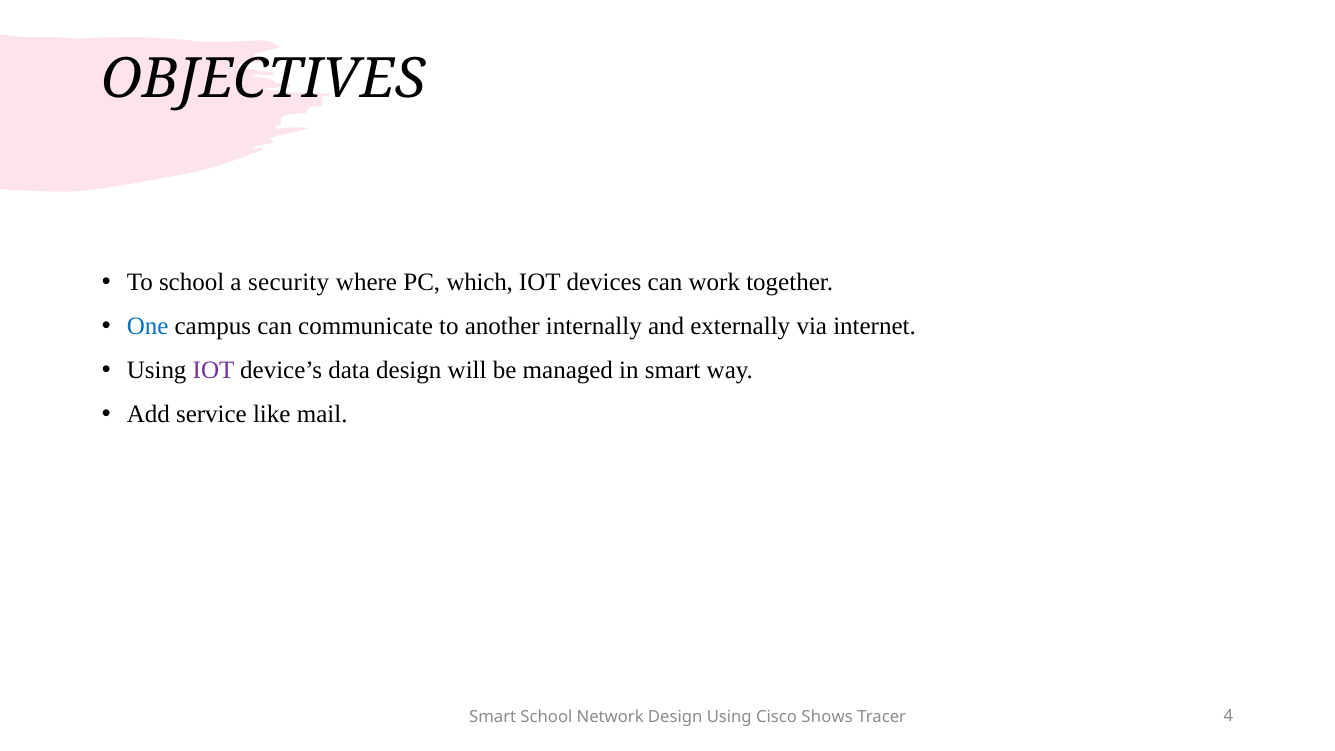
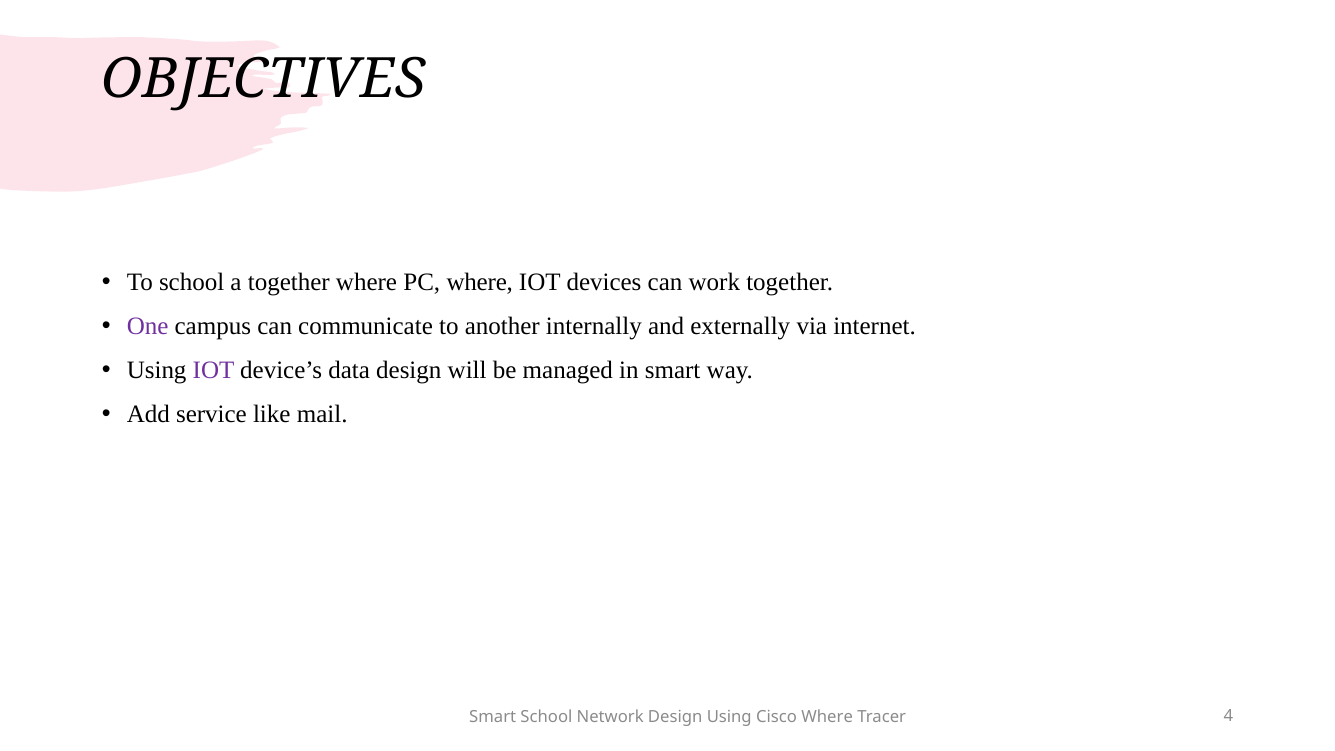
a security: security -> together (289, 282)
PC which: which -> where (480, 282)
One colour: blue -> purple (148, 326)
Cisco Shows: Shows -> Where (827, 717)
